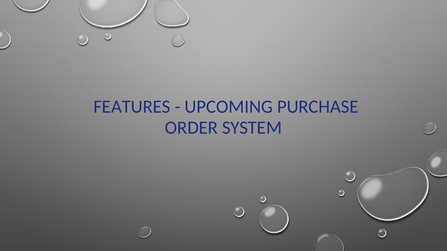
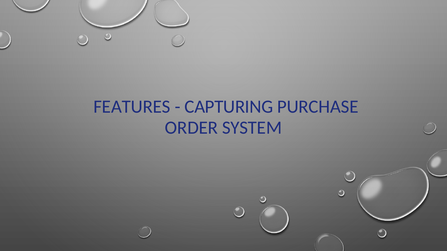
UPCOMING: UPCOMING -> CAPTURING (229, 107)
